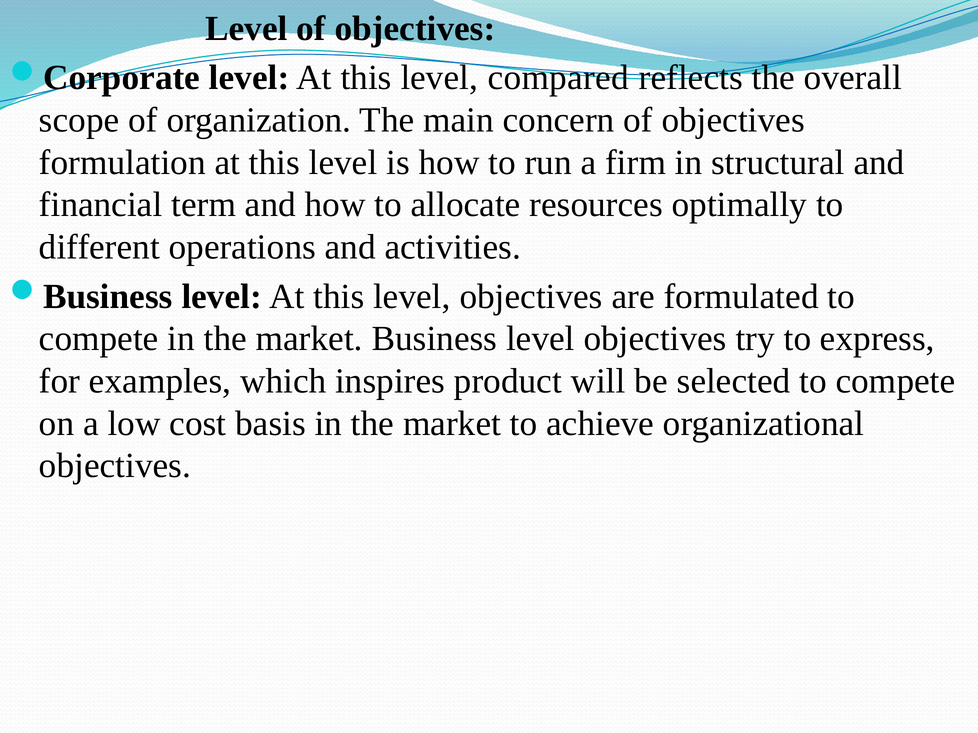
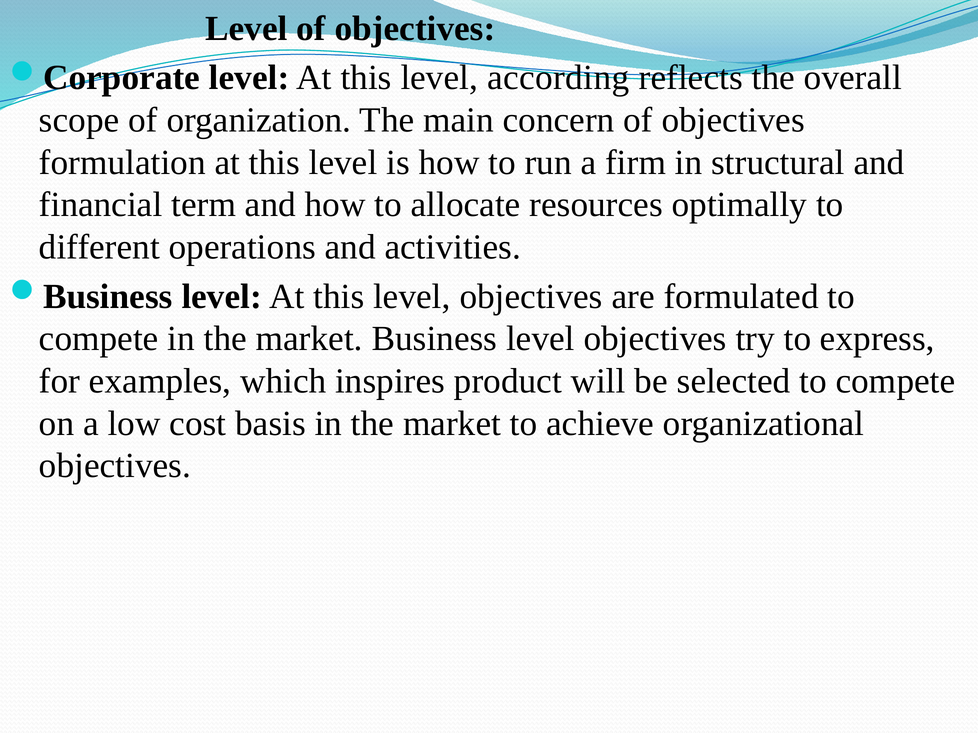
compared: compared -> according (558, 78)
